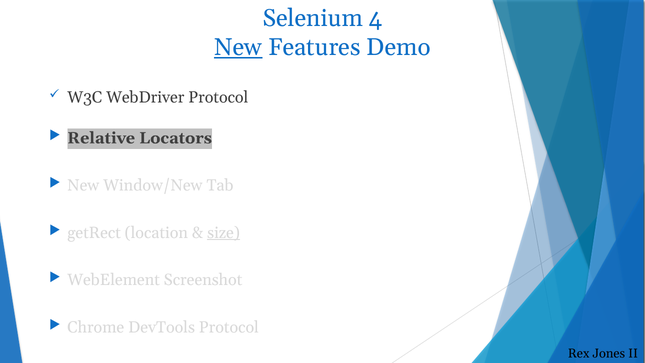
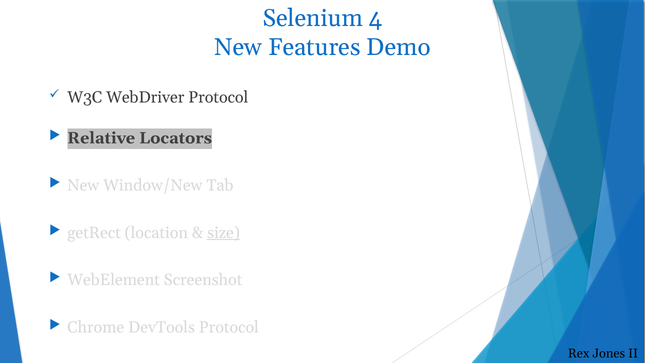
New underline: present -> none (238, 47)
